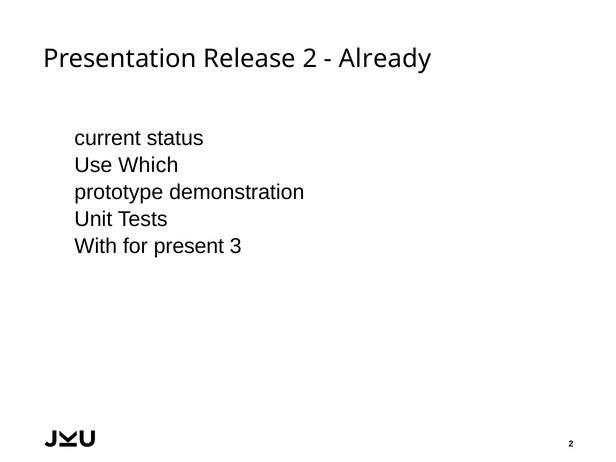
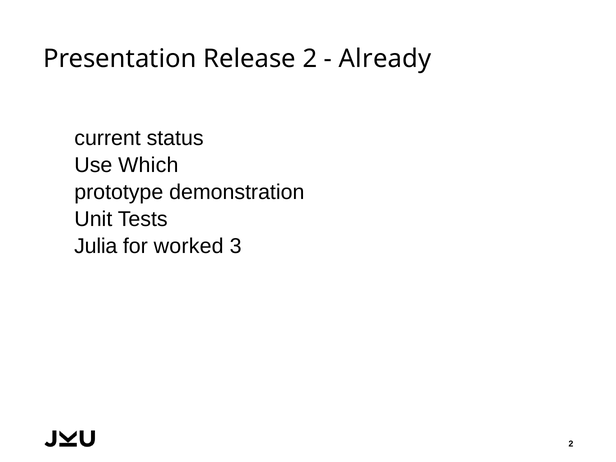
With: With -> Julia (96, 246)
present: present -> worked (189, 246)
